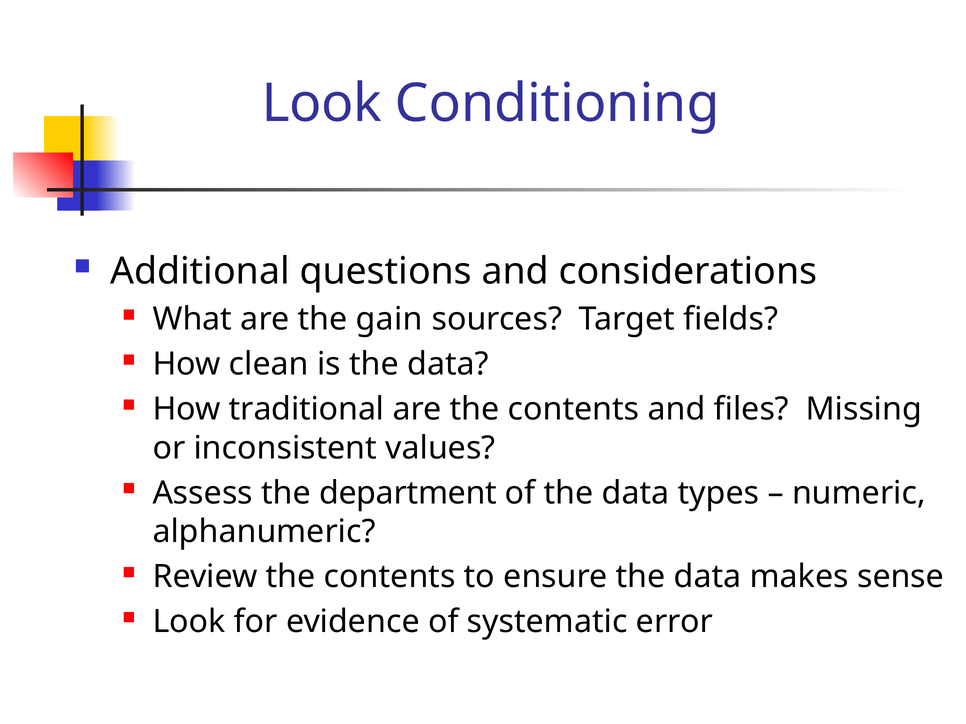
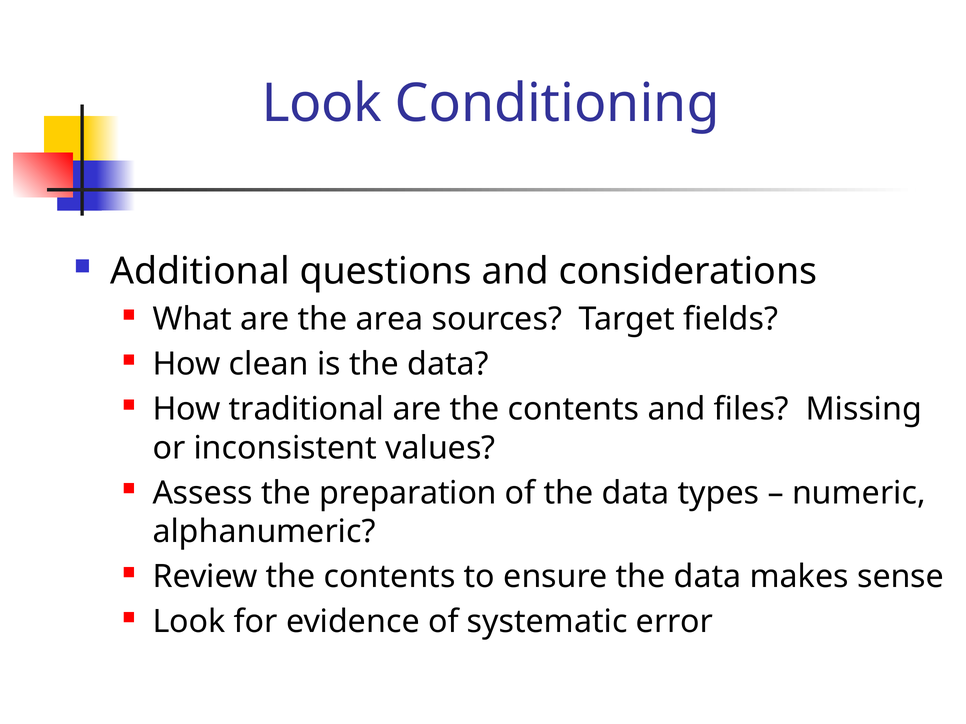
gain: gain -> area (389, 319)
department: department -> preparation (408, 493)
